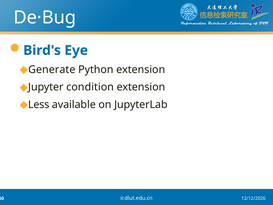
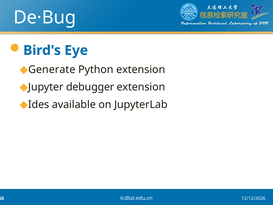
condition: condition -> debugger (90, 87)
Less: Less -> Ides (39, 105)
